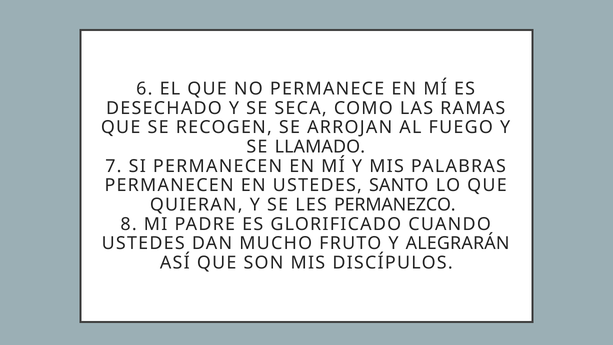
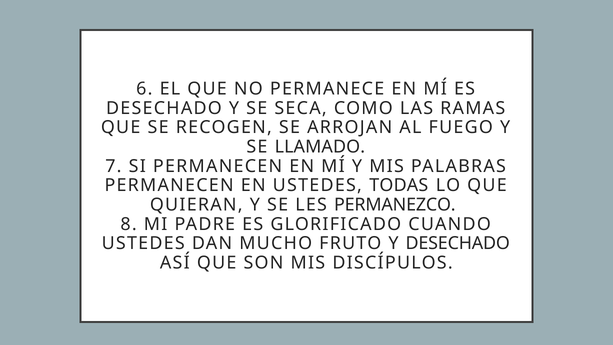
SANTO: SANTO -> TODAS (399, 185)
Y ALEGRARÁN: ALEGRARÁN -> DESECHADO (458, 243)
